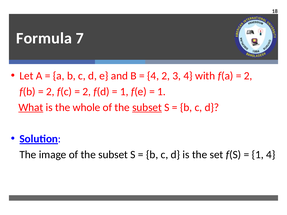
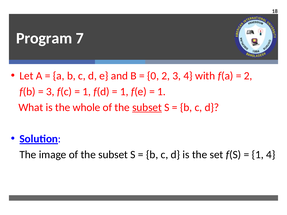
Formula: Formula -> Program (44, 38)
4: 4 -> 0 (153, 76)
2: 2 -> 3 (50, 92)
2: 2 -> 1 (87, 92)
What underline: present -> none (31, 107)
